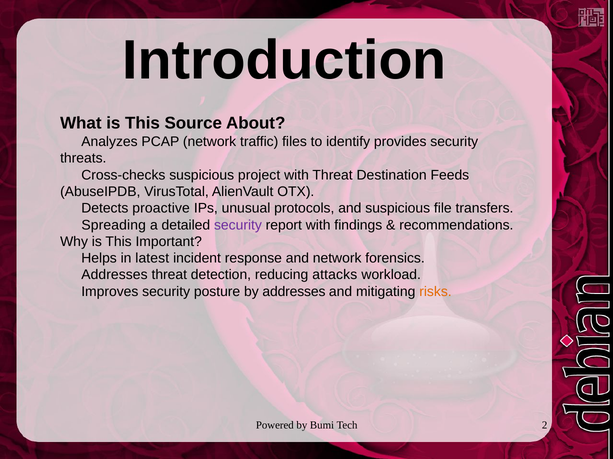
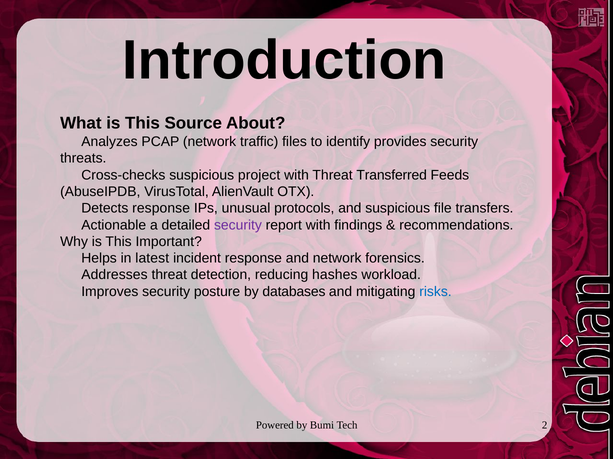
Destination: Destination -> Transferred (392, 175)
Detects proactive: proactive -> response (161, 209)
Spreading: Spreading -> Actionable (114, 225)
attacks: attacks -> hashes (335, 275)
by addresses: addresses -> databases (294, 292)
risks colour: orange -> blue (435, 292)
